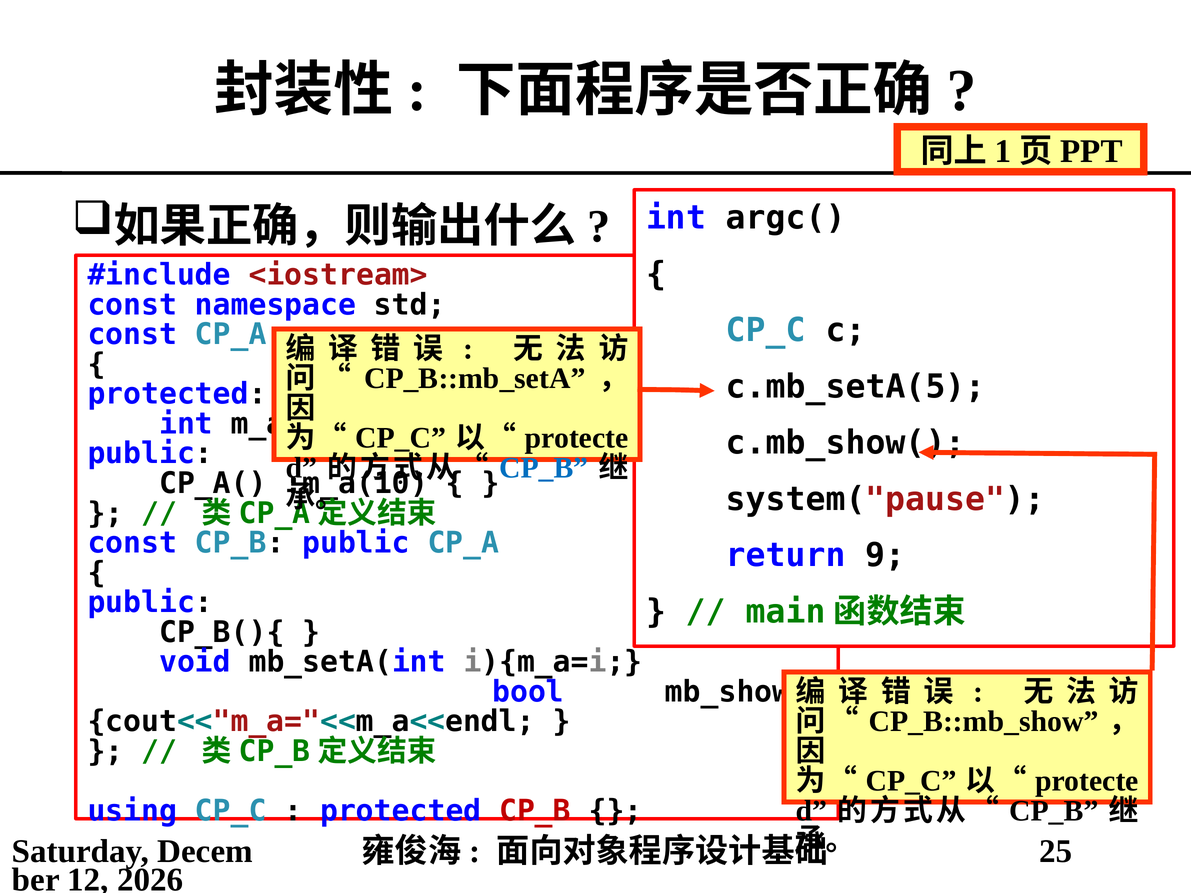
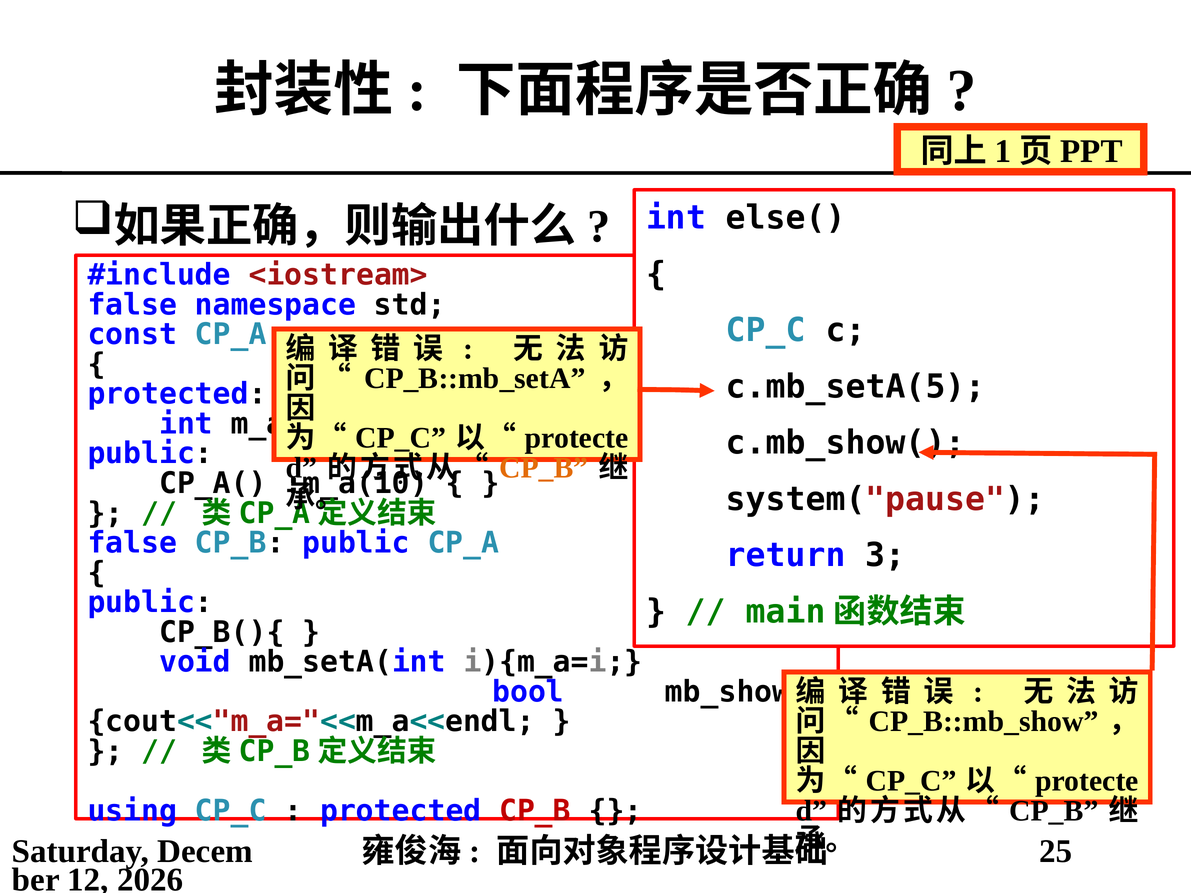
argc(: argc( -> else( (786, 218)
const: const -> false (132, 305)
CP_B colour: blue -> orange (544, 468)
const: const -> false (132, 543)
9: 9 -> 3 (885, 556)
